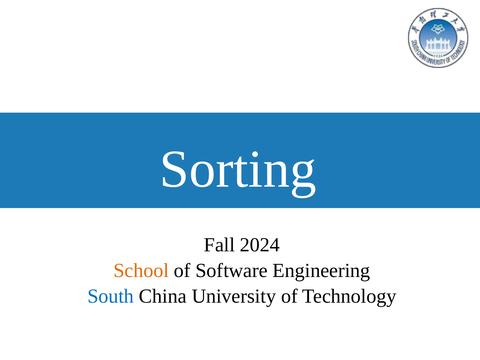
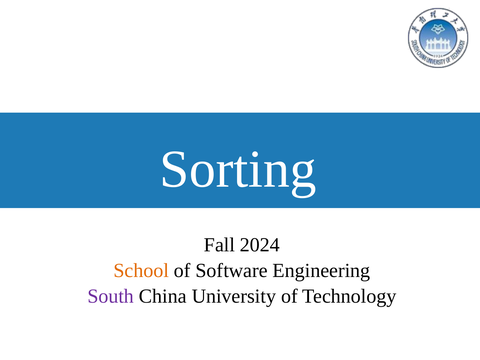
South colour: blue -> purple (111, 296)
